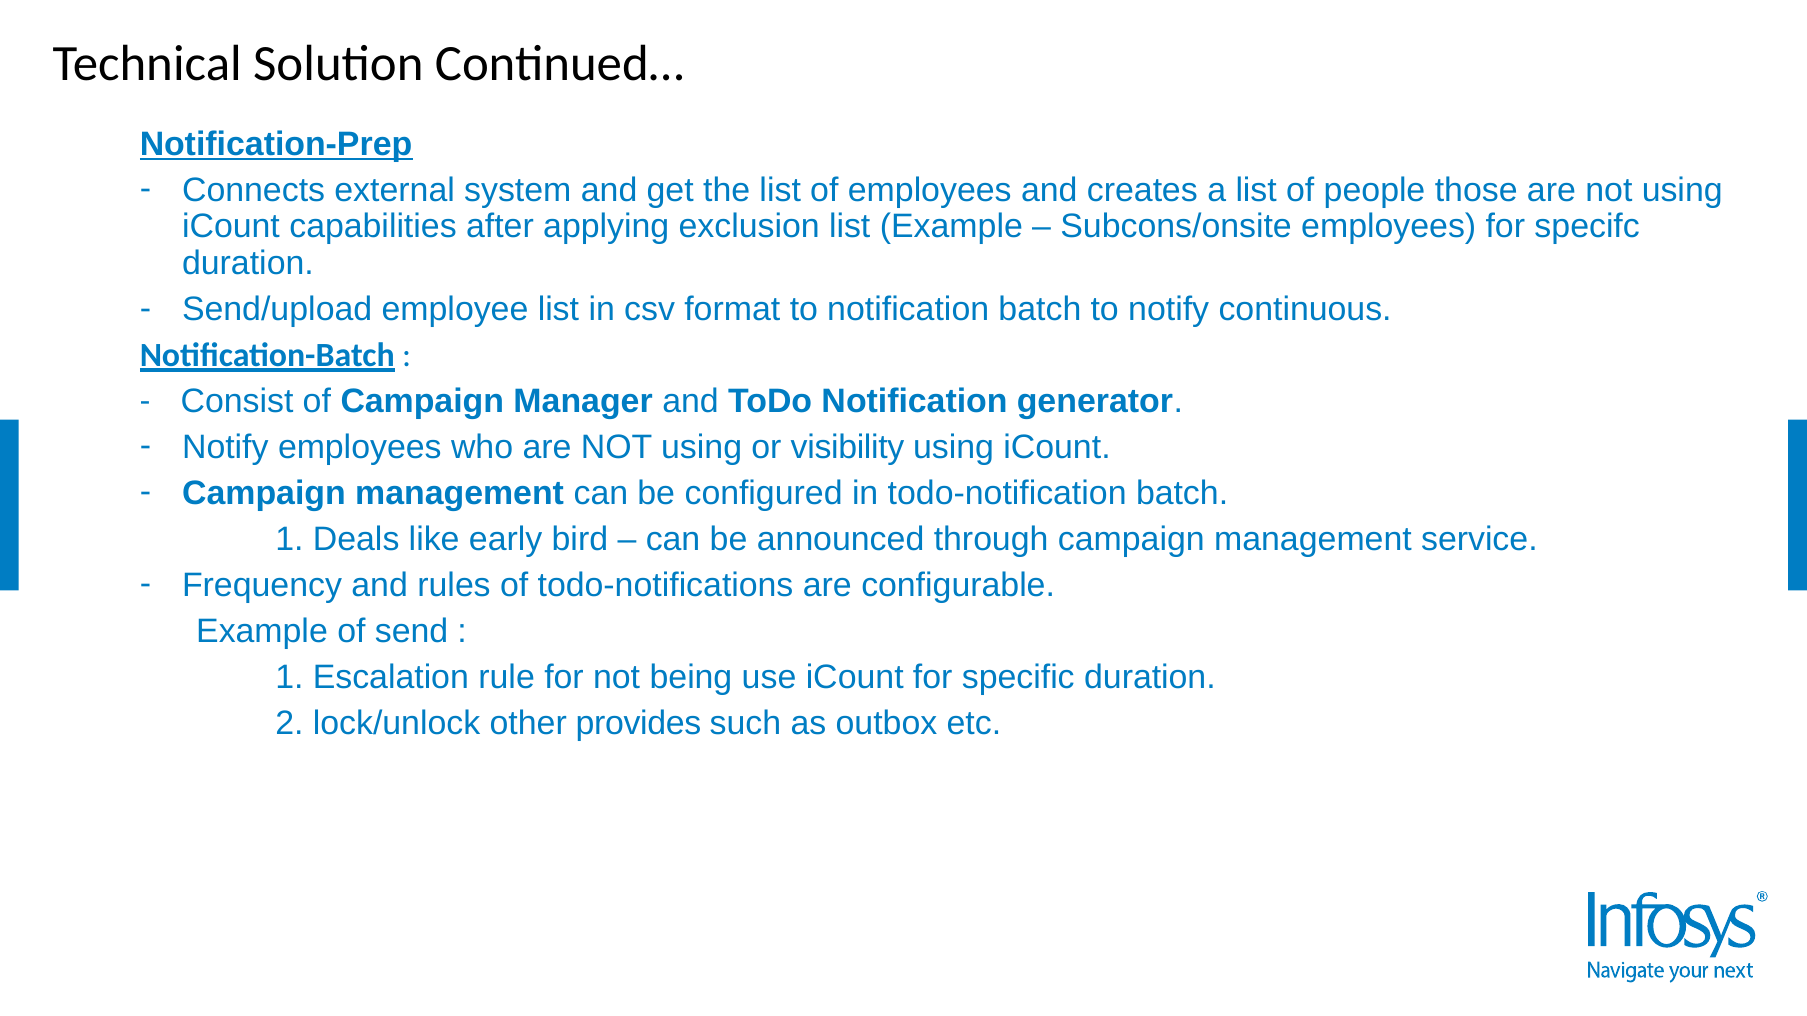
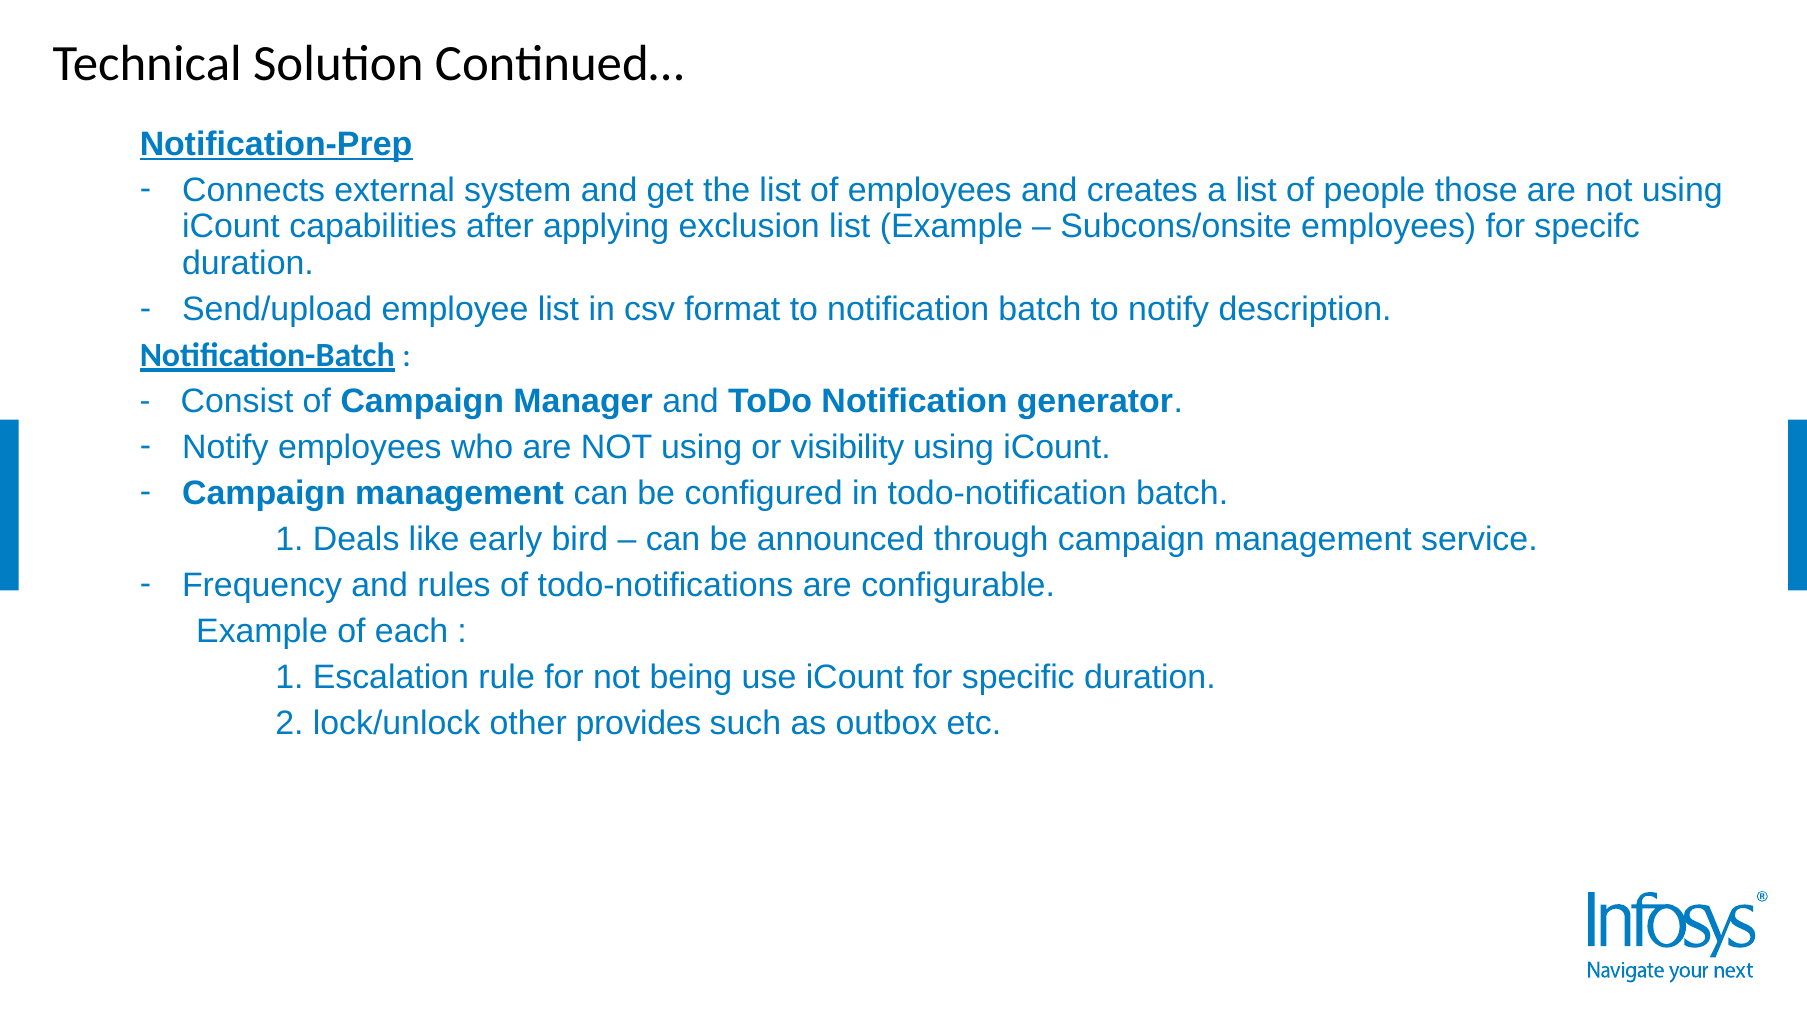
continuous: continuous -> description (1305, 309)
send: send -> each (412, 631)
